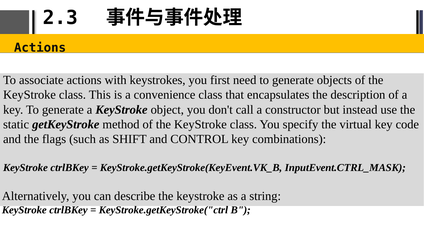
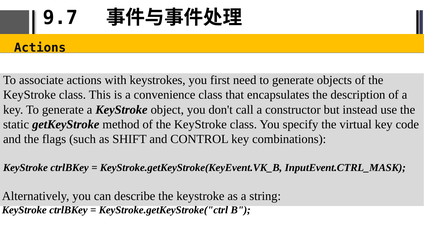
2.3: 2.3 -> 9.7 (60, 18)
